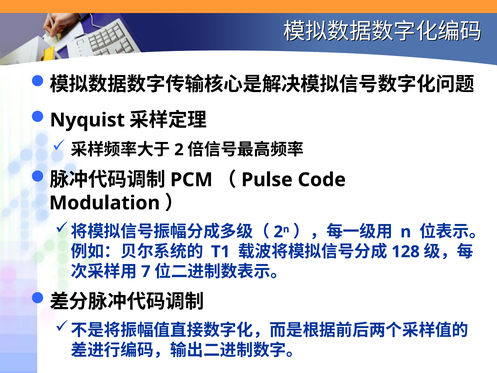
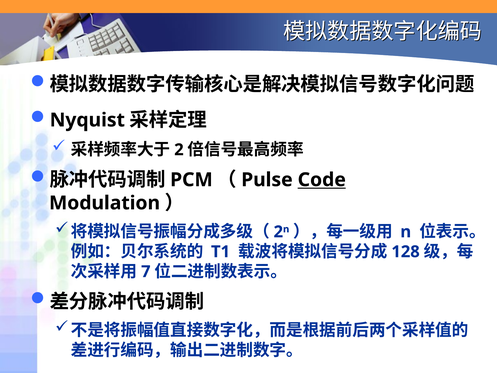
Code underline: none -> present (322, 180)
